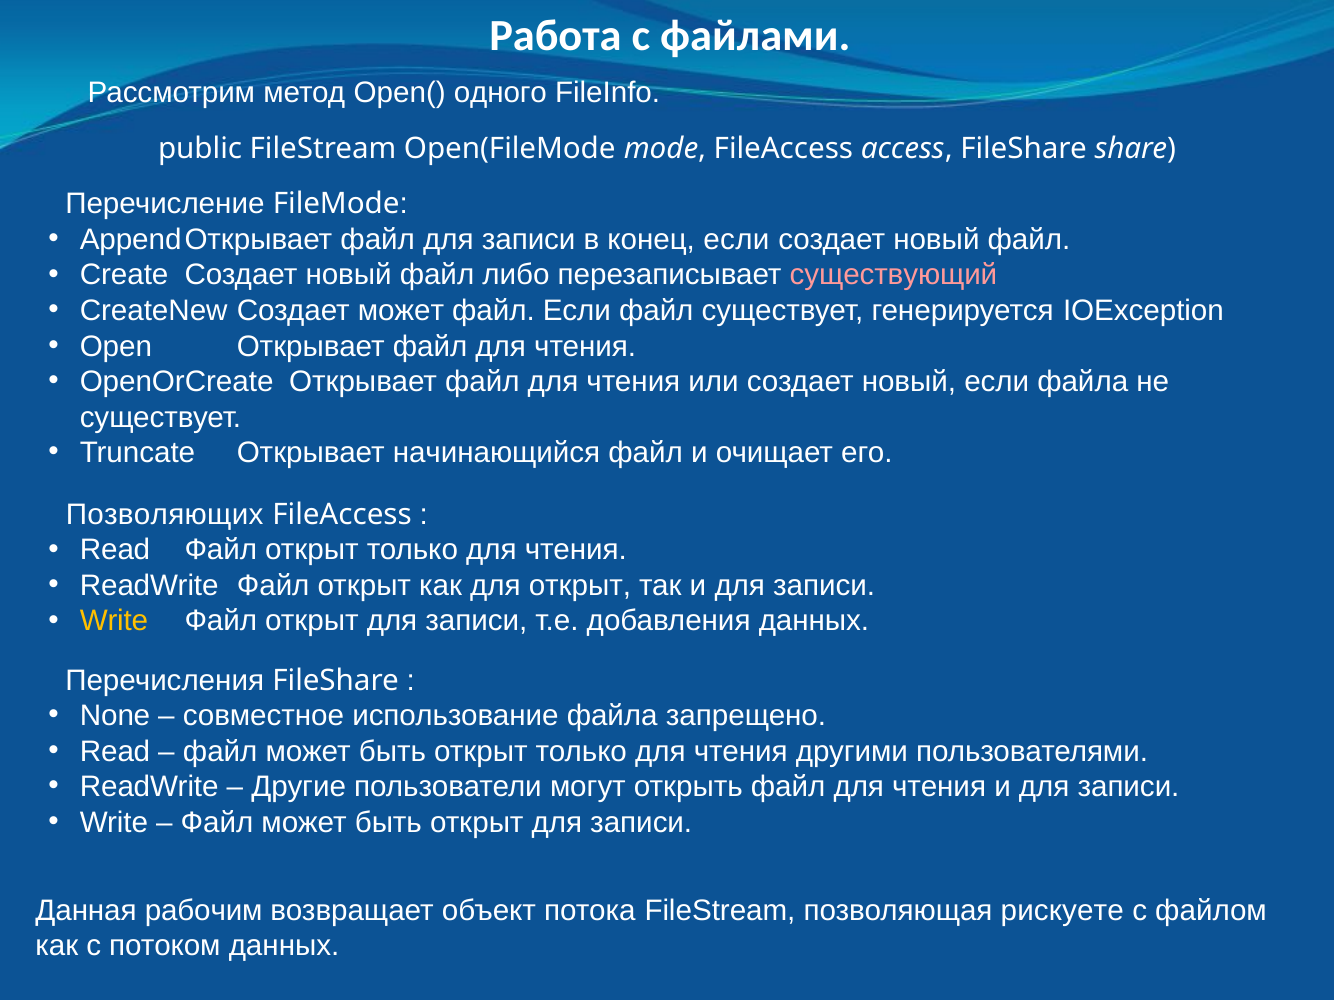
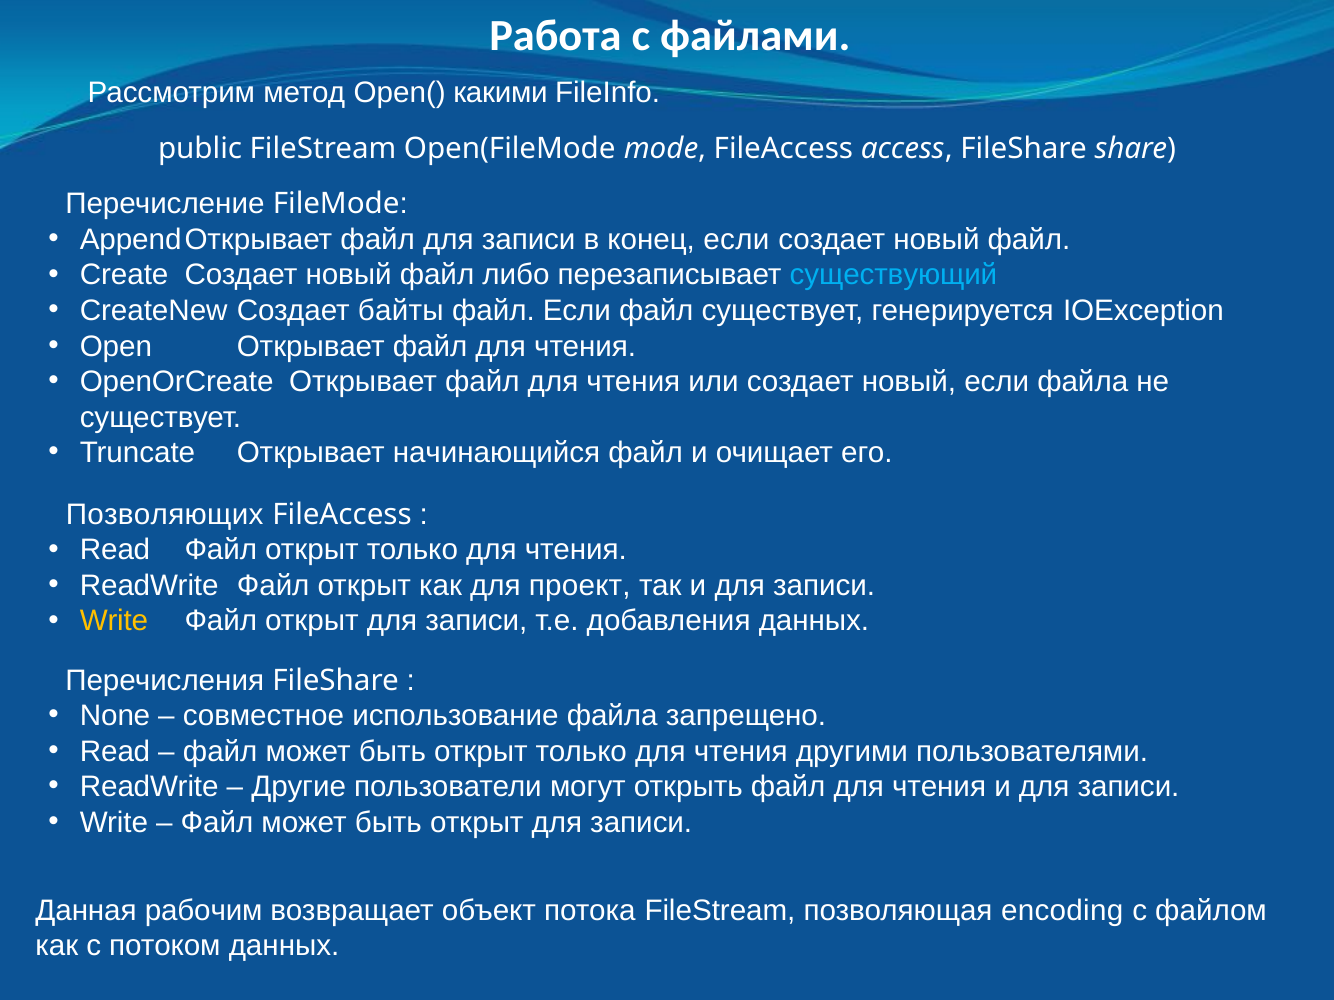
одного: одного -> какими (500, 93)
существующий colour: pink -> light blue (893, 275)
Создает может: может -> байты (401, 311)
для открыт: открыт -> проект (580, 586)
рискуете: рискуете -> encoding (1062, 911)
